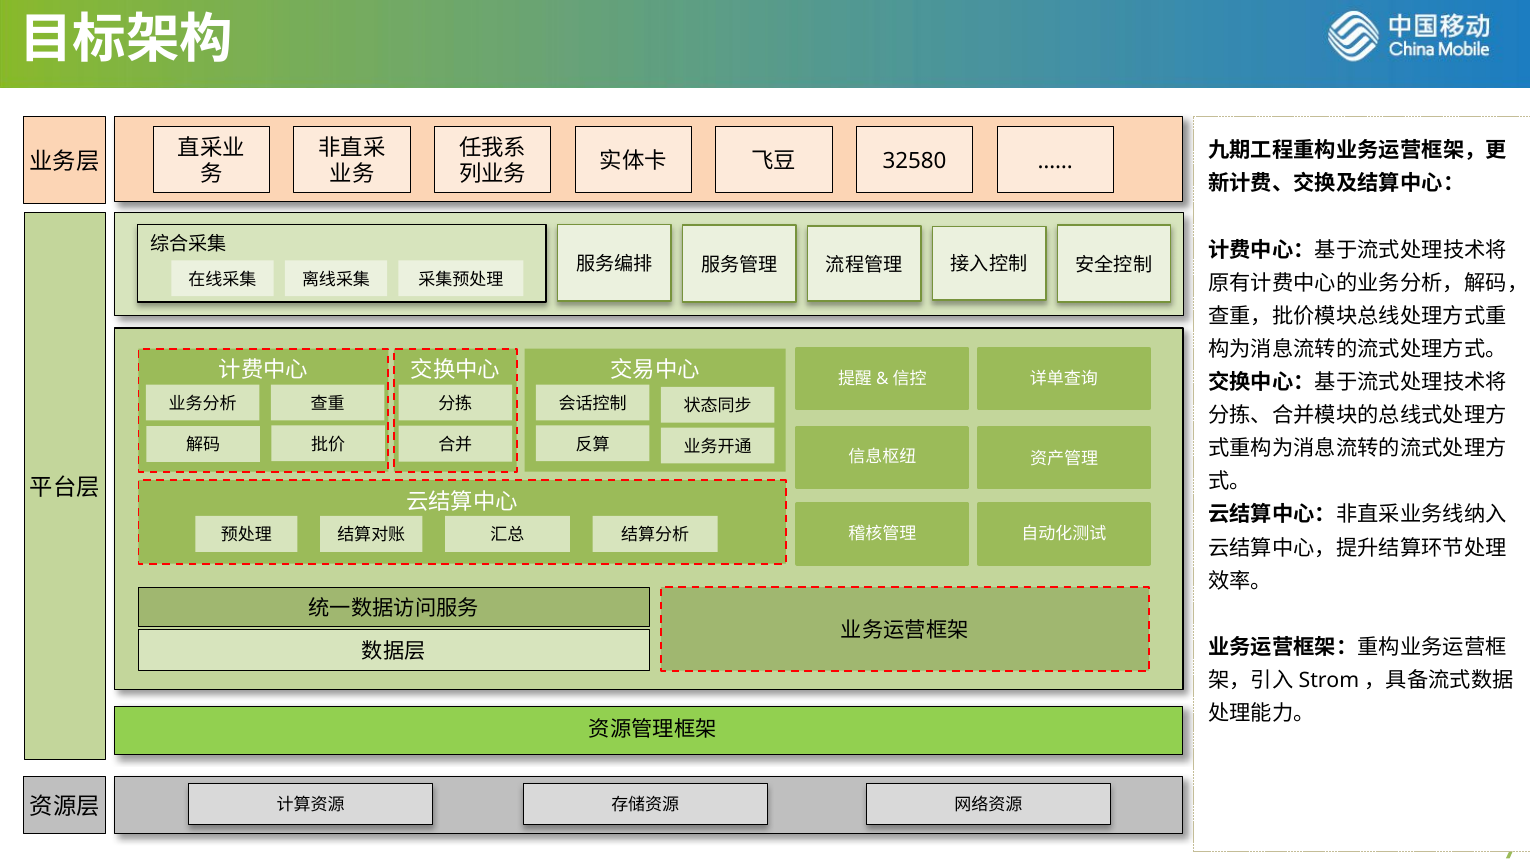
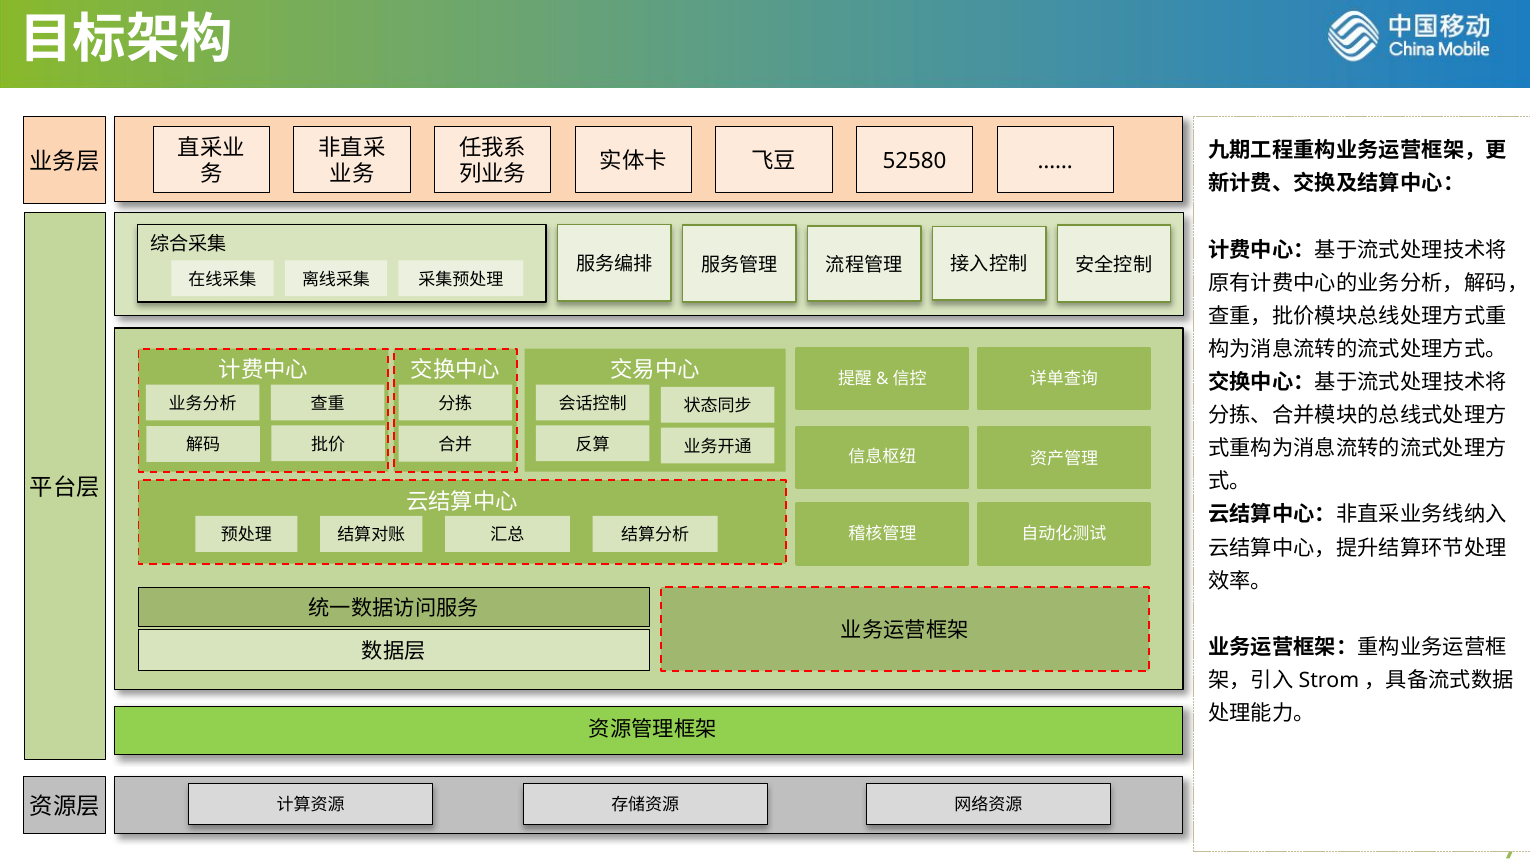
32580: 32580 -> 52580 (915, 161)
